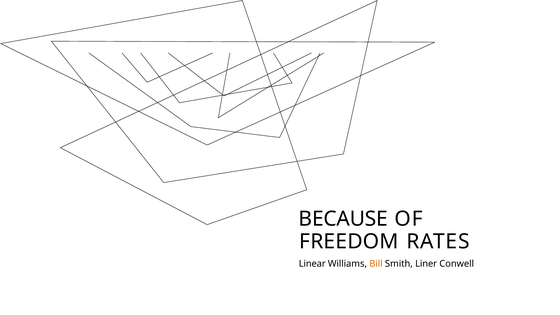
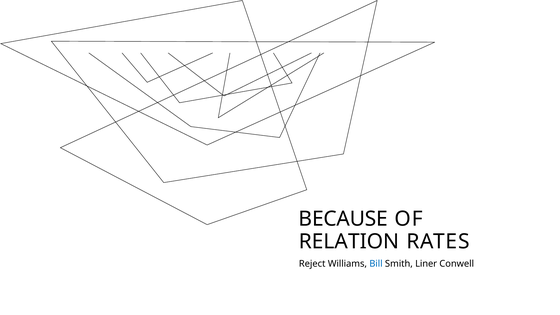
FREEDOM: FREEDOM -> RELATION (349, 242)
Linear: Linear -> Reject (312, 264)
Bill colour: orange -> blue (376, 264)
